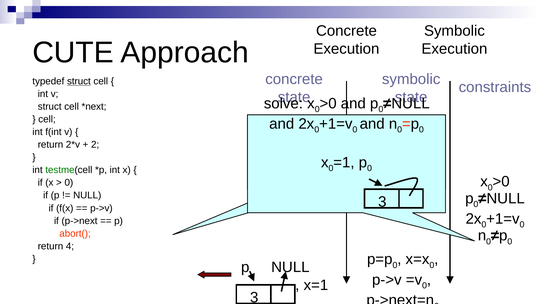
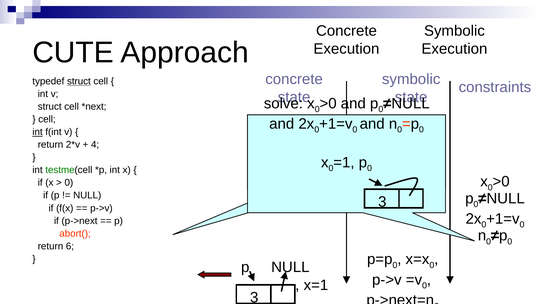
int underline: none -> present (38, 132)
2: 2 -> 4 (95, 145)
4: 4 -> 6 (70, 246)
